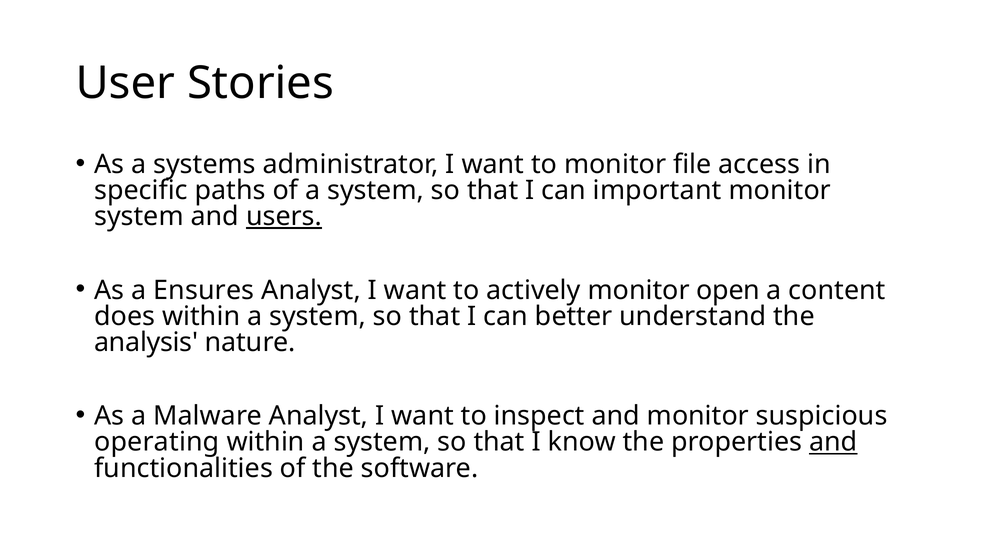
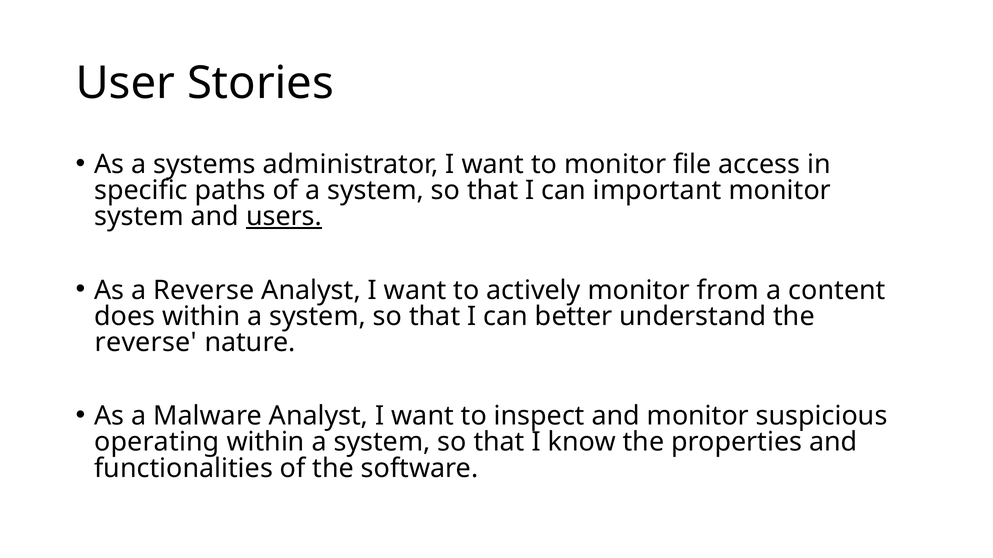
a Ensures: Ensures -> Reverse (204, 290)
open: open -> from (728, 290)
analysis: analysis -> reverse (146, 343)
and underline: present -> none (833, 443)
